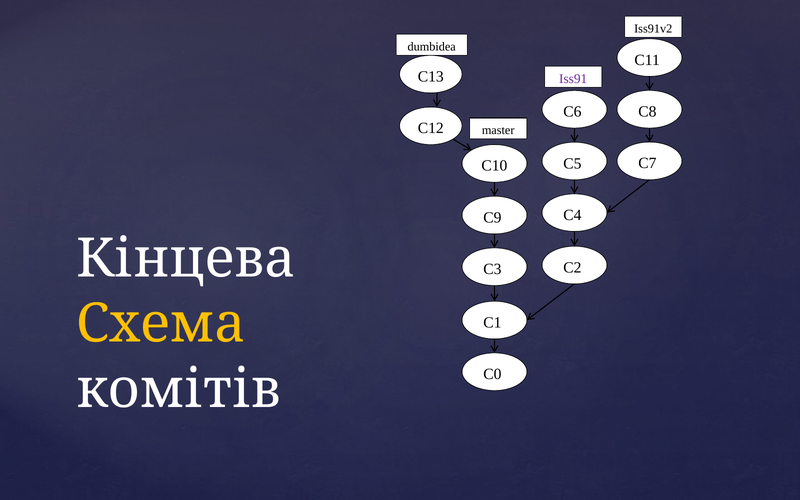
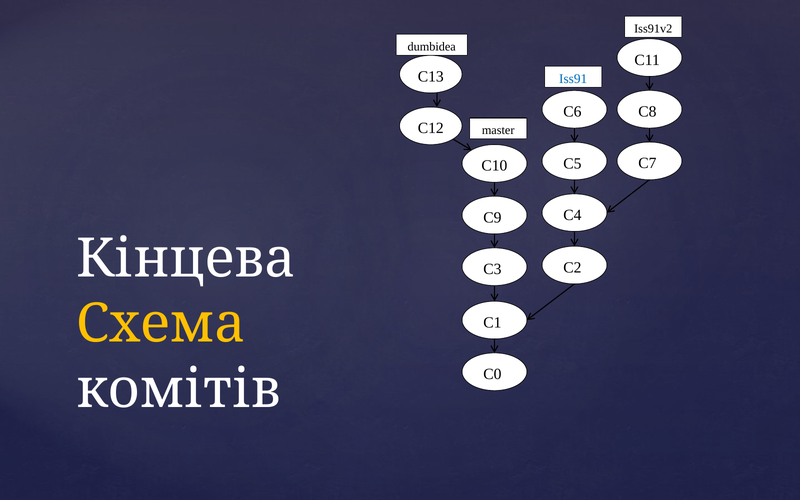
Iss91 colour: purple -> blue (573, 79)
